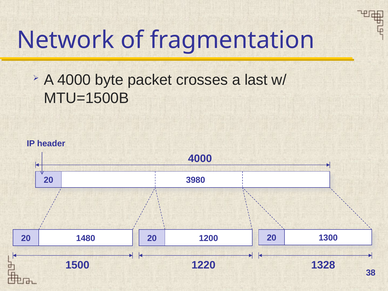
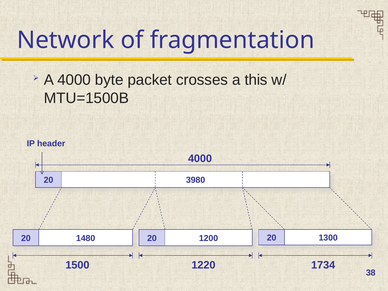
last: last -> this (256, 80)
1328: 1328 -> 1734 (323, 265)
